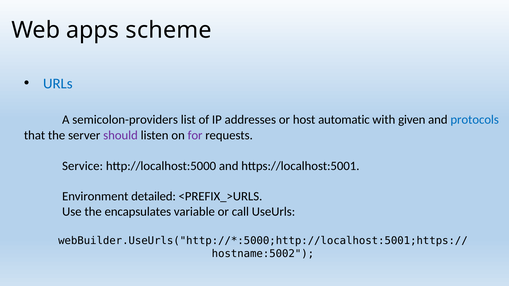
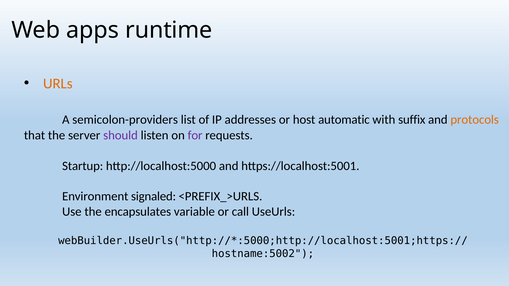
scheme: scheme -> runtime (169, 30)
URLs colour: blue -> orange (58, 84)
given: given -> suffix (412, 120)
protocols colour: blue -> orange (475, 120)
Service: Service -> Startup (83, 166)
detailed: detailed -> signaled (154, 197)
